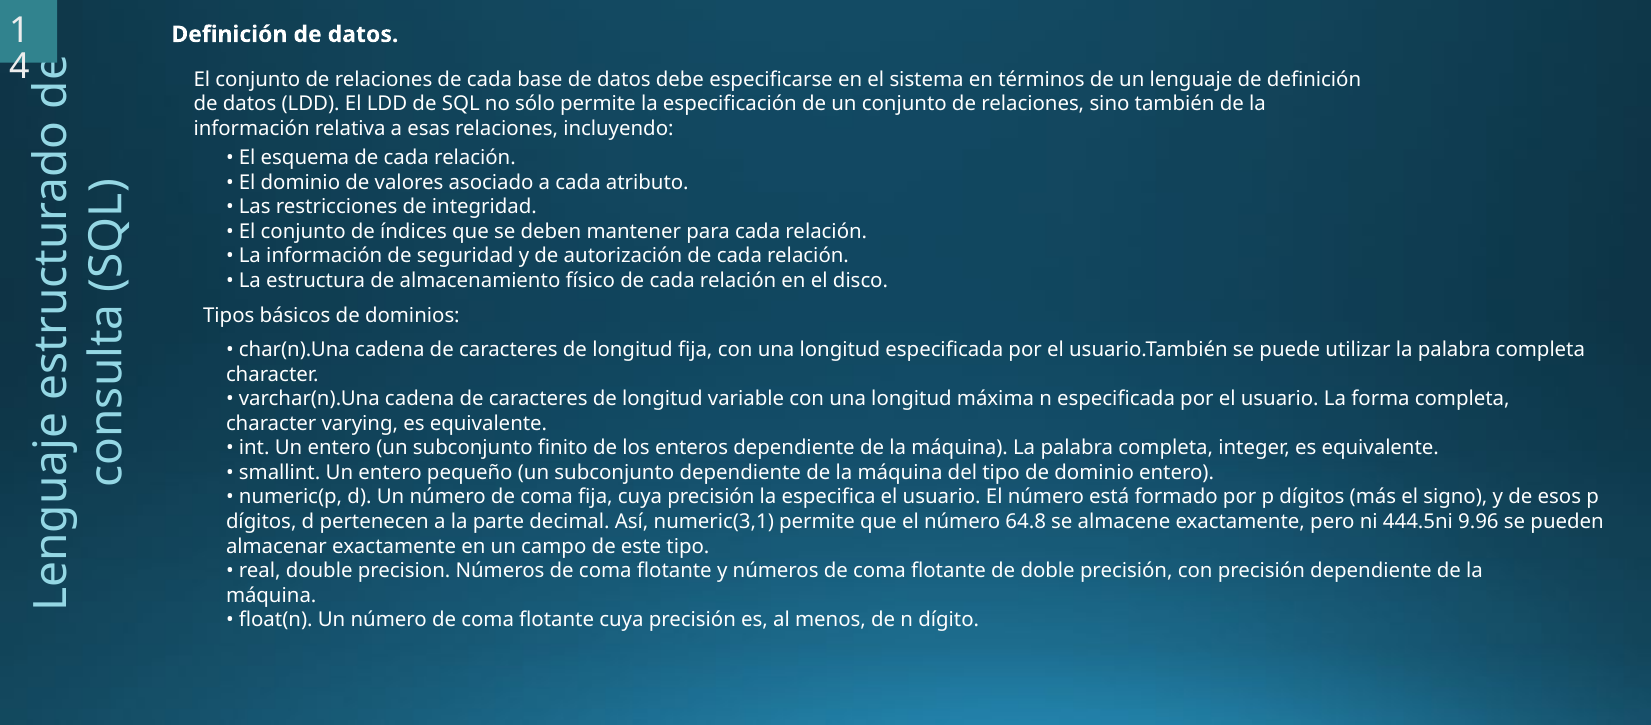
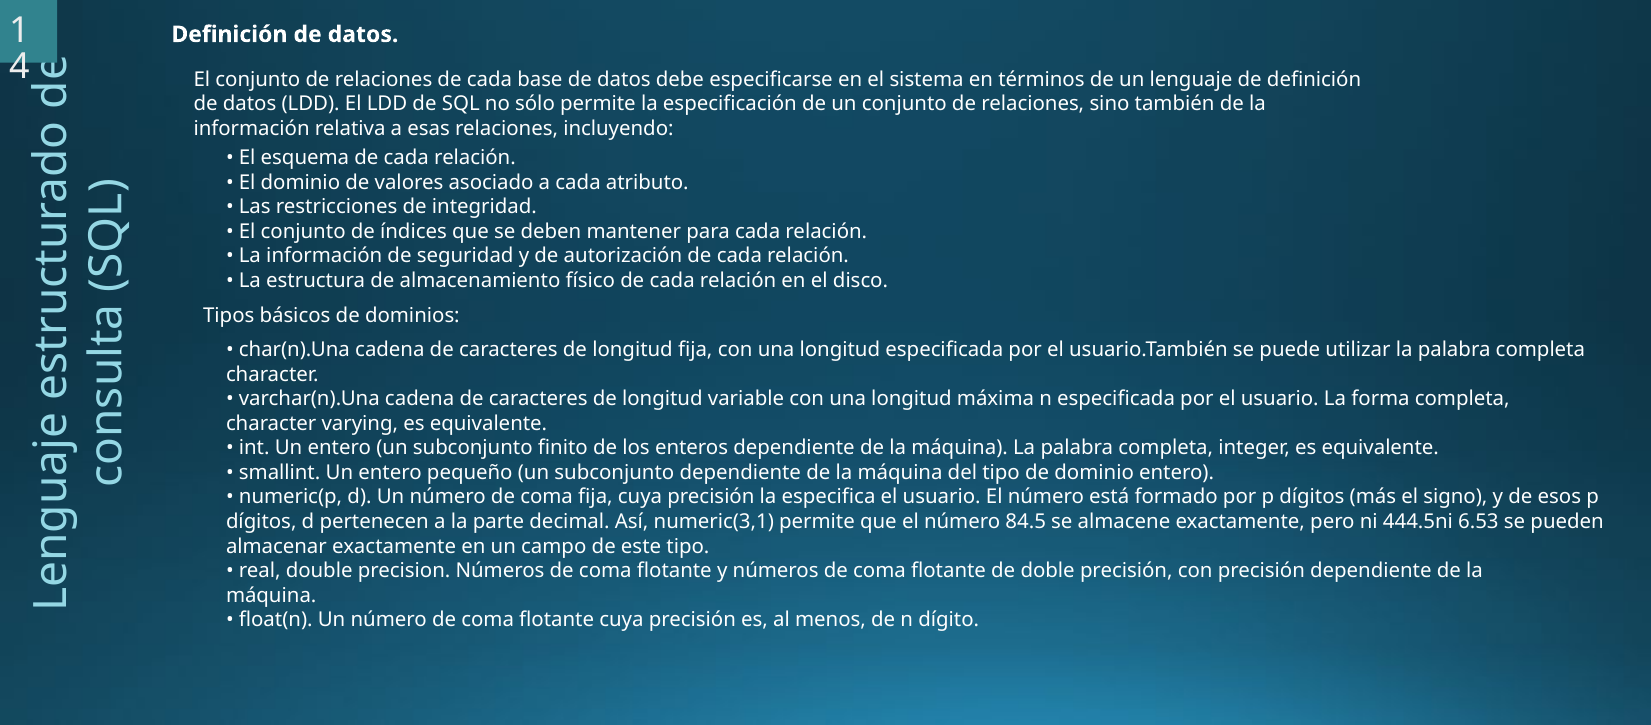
64.8: 64.8 -> 84.5 (1026, 522)
9.96: 9.96 -> 6.53 (1478, 522)
